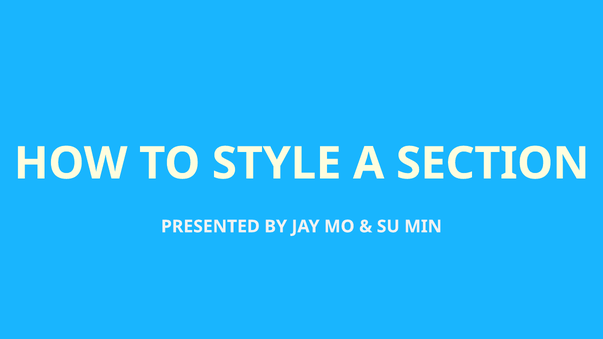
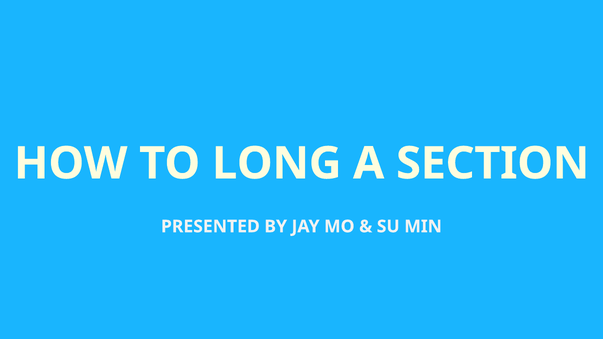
STYLE: STYLE -> LONG (277, 164)
